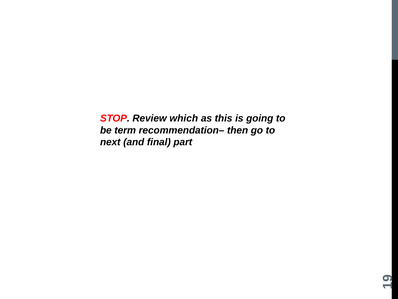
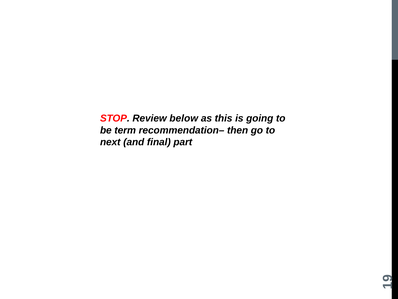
which: which -> below (184, 118)
